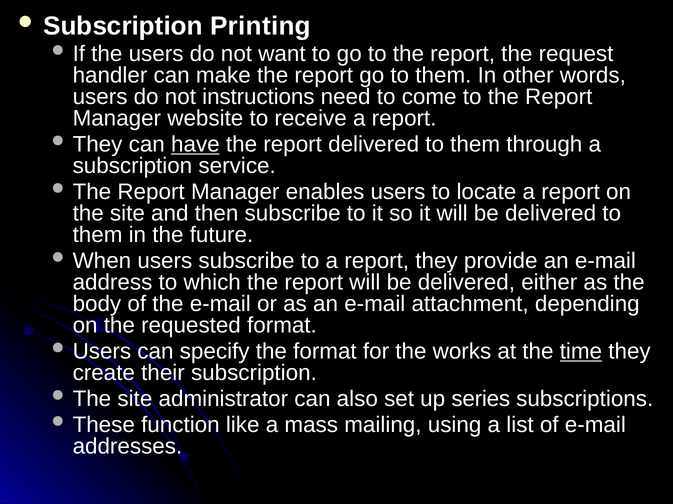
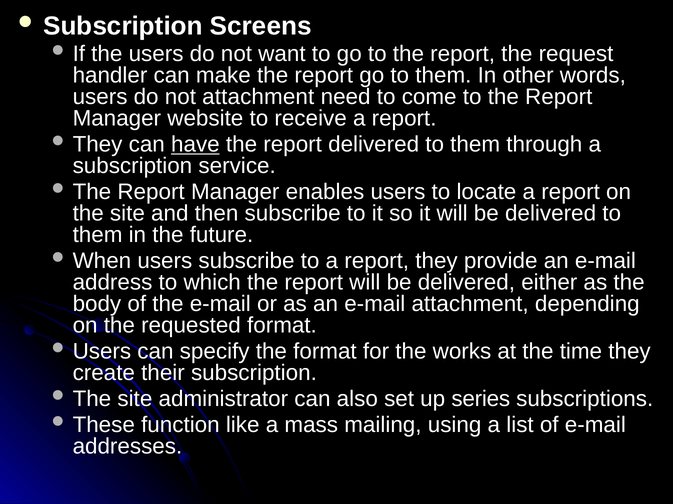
Printing: Printing -> Screens (261, 26)
not instructions: instructions -> attachment (258, 97)
time underline: present -> none (581, 352)
